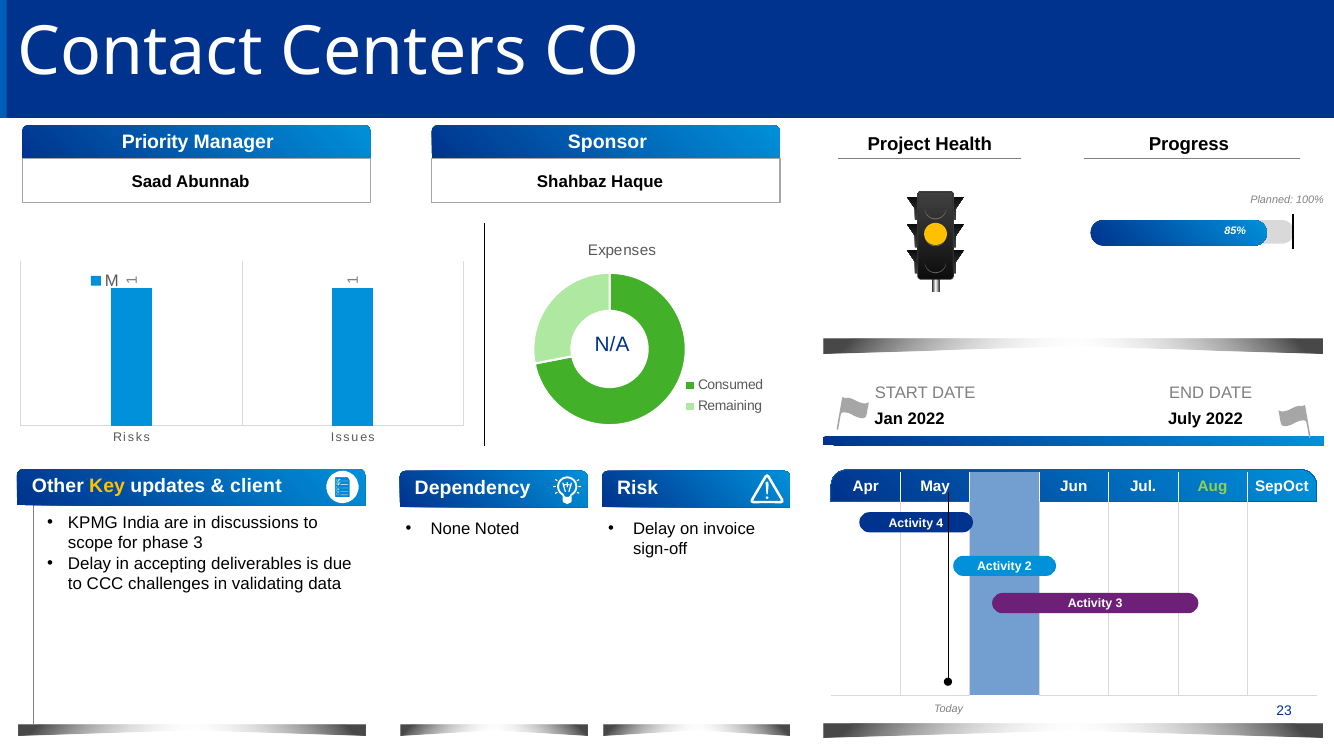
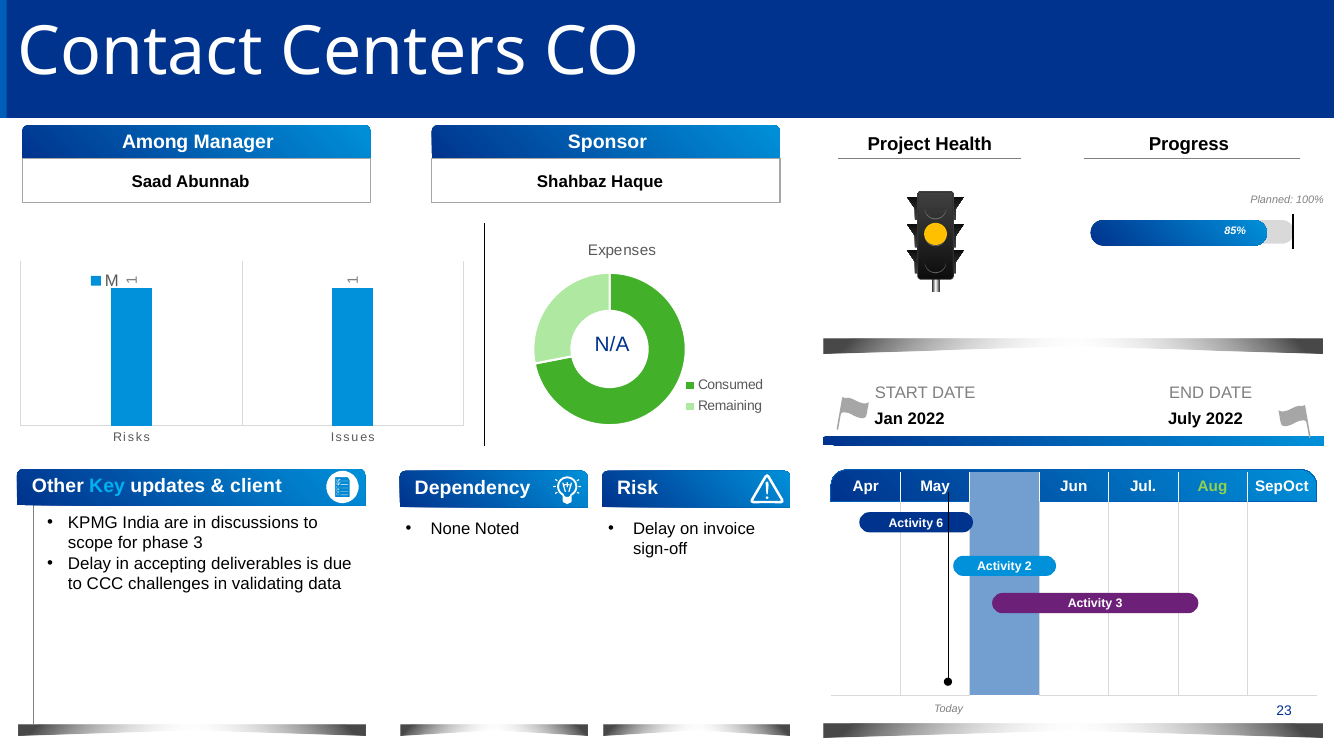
Priority: Priority -> Among (155, 142)
Key colour: yellow -> light blue (107, 486)
4: 4 -> 6 (940, 523)
